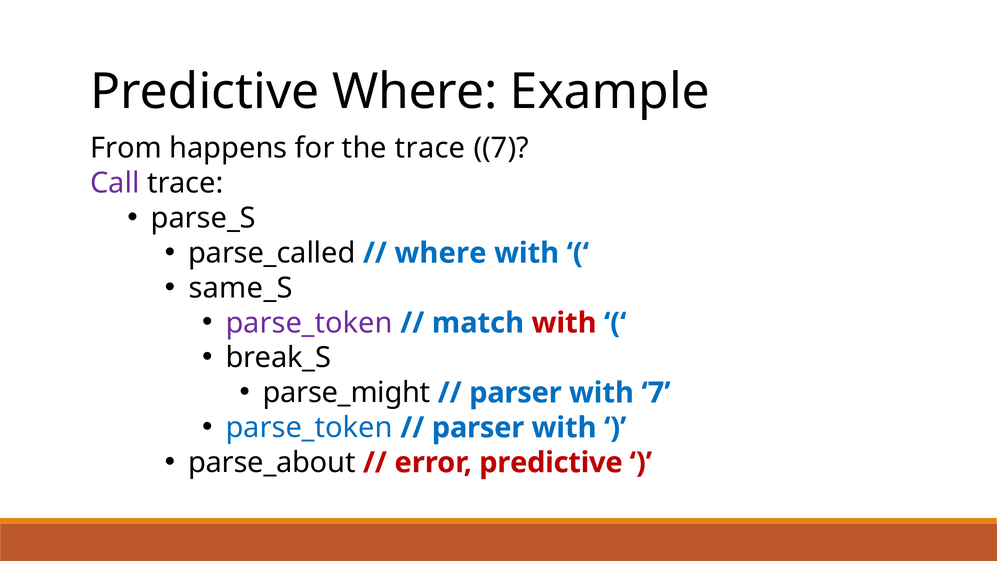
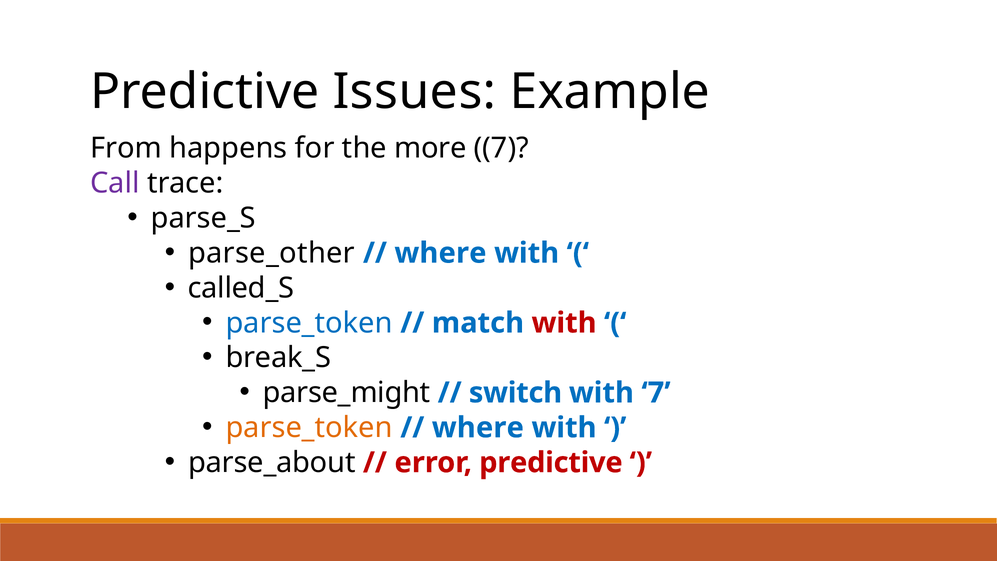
Predictive Where: Where -> Issues (414, 92)
the trace: trace -> more (430, 148)
parse_called: parse_called -> parse_other (272, 253)
same_S: same_S -> called_S (241, 288)
parse_token colour: purple -> blue (309, 323)
parser: parser -> switch (515, 393)
parse_token colour: blue -> orange (309, 428)
parser: parser -> where (478, 428)
